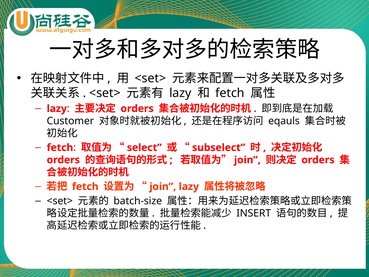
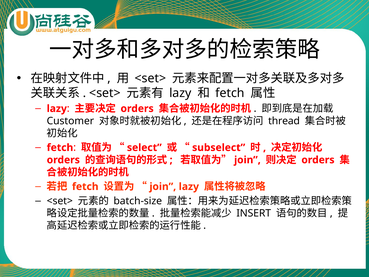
eqauls: eqauls -> thread (284, 121)
